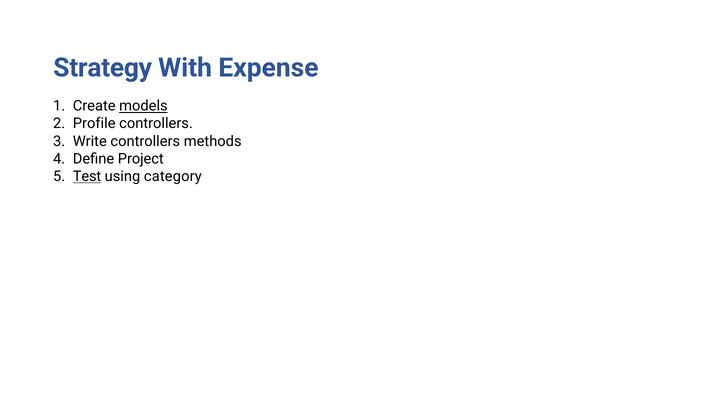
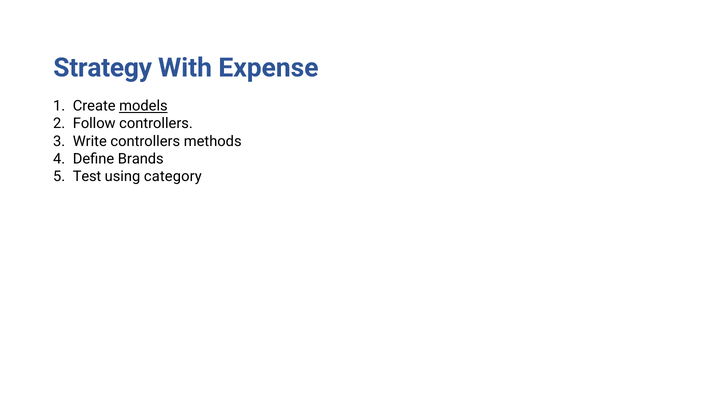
Profile: Profile -> Follow (94, 124)
Project: Project -> Brands (141, 159)
Test underline: present -> none (87, 176)
